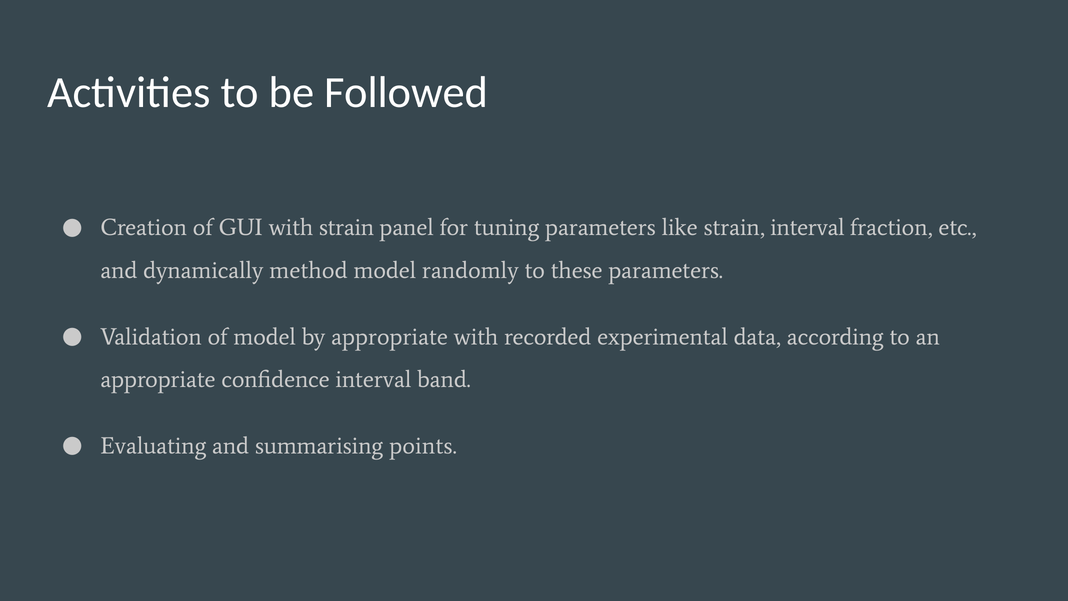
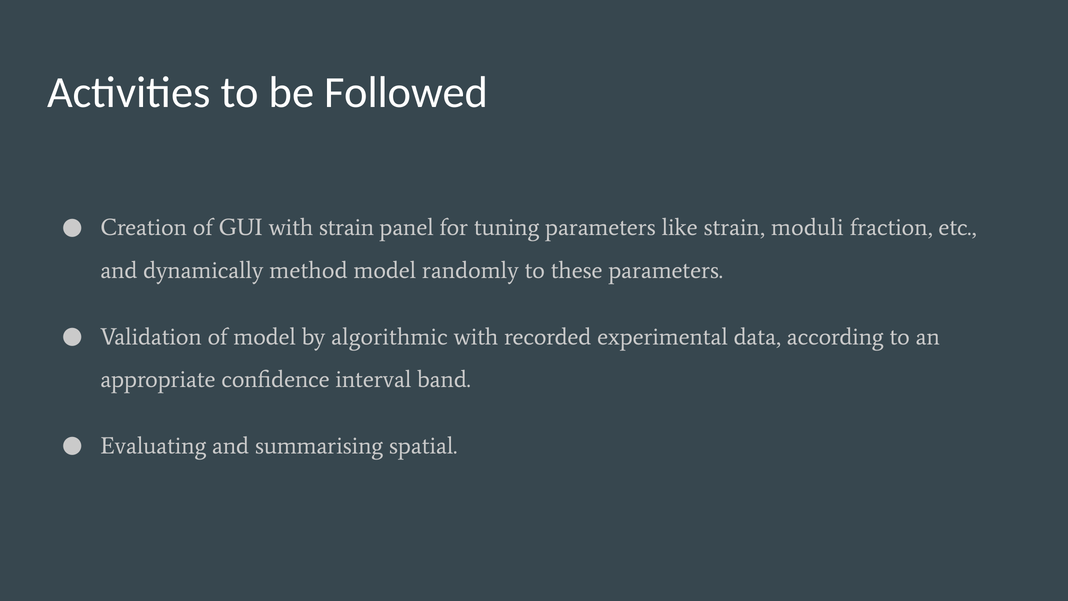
strain interval: interval -> moduli (807, 228)
by appropriate: appropriate -> algorithmic (389, 337)
points: points -> spatial (423, 446)
